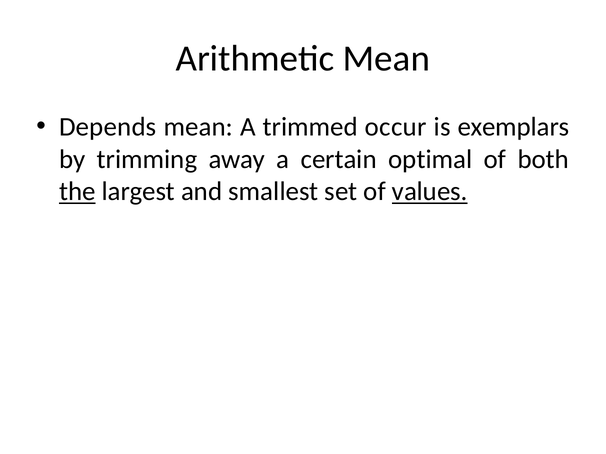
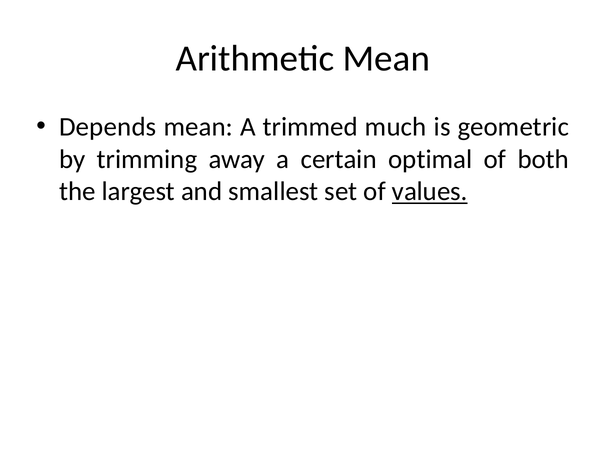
occur: occur -> much (396, 127)
exemplars: exemplars -> geometric (513, 127)
the underline: present -> none (77, 192)
